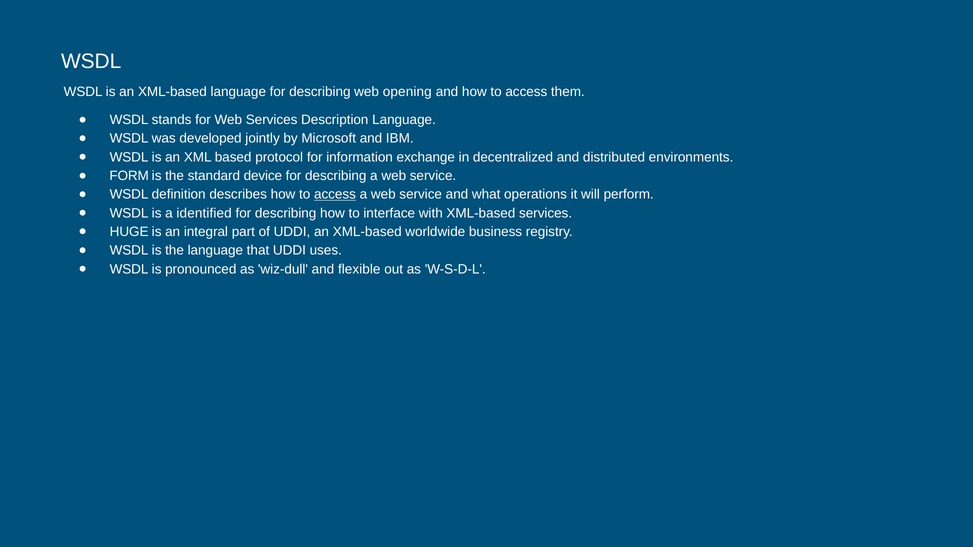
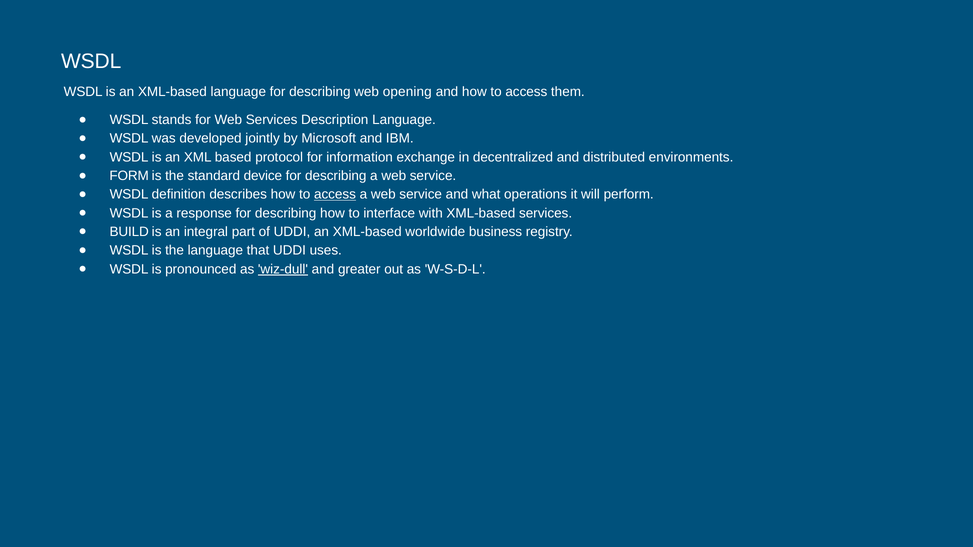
identified: identified -> response (204, 213)
HUGE: HUGE -> BUILD (129, 232)
wiz-dull underline: none -> present (283, 269)
flexible: flexible -> greater (359, 269)
